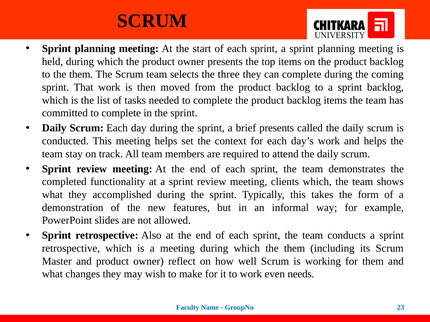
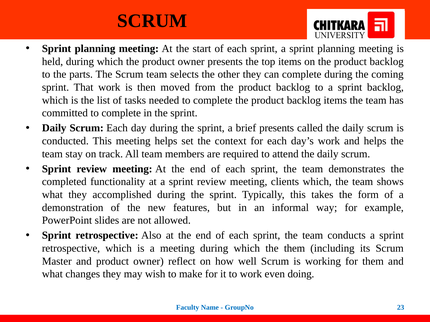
to the them: them -> parts (81, 75)
three: three -> other (229, 75)
needs: needs -> doing (301, 274)
